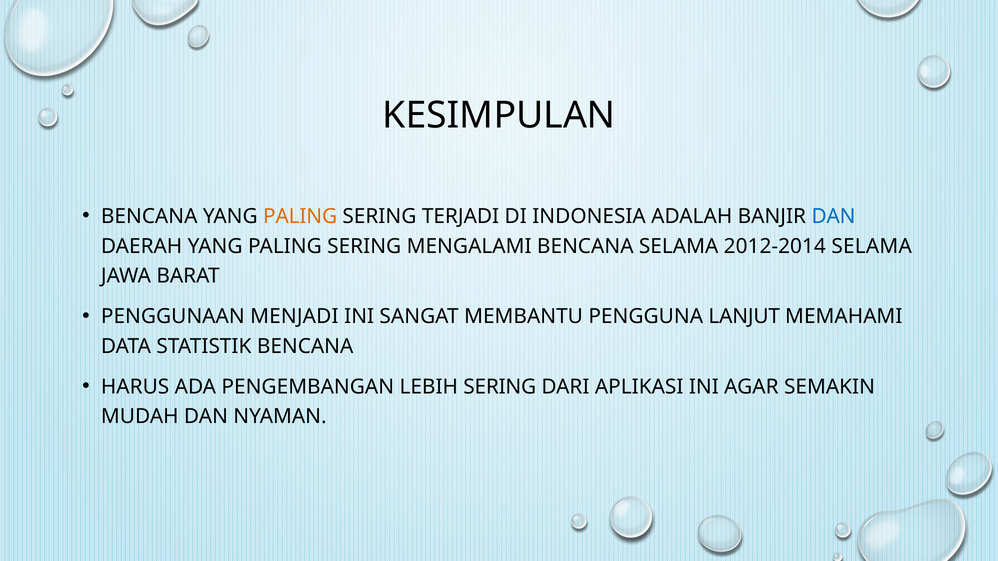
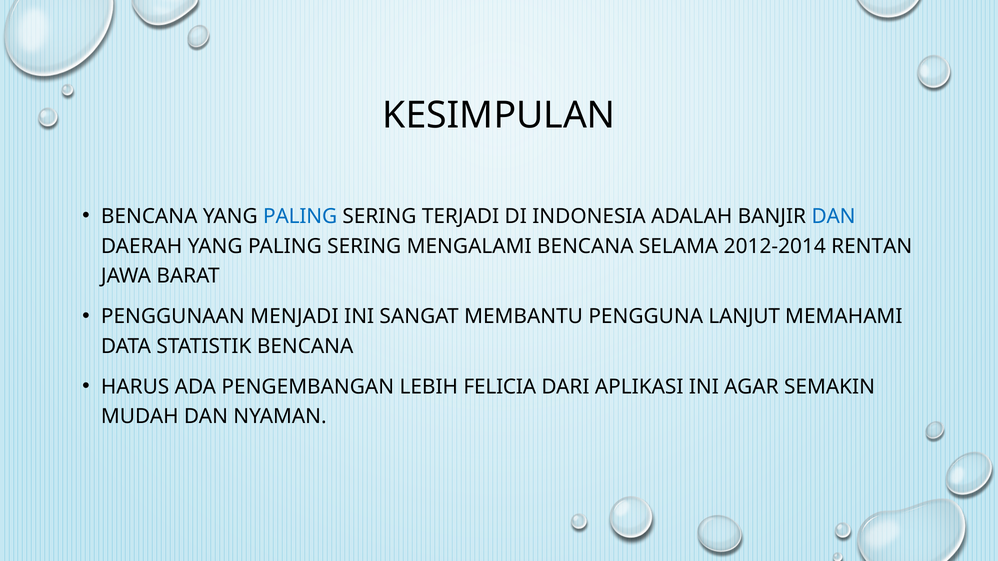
PALING colour: orange -> blue (300, 216)
2012-2014 SELAMA: SELAMA -> RENTAN (872, 246)
LEBIH SERING: SERING -> FELICIA (500, 387)
